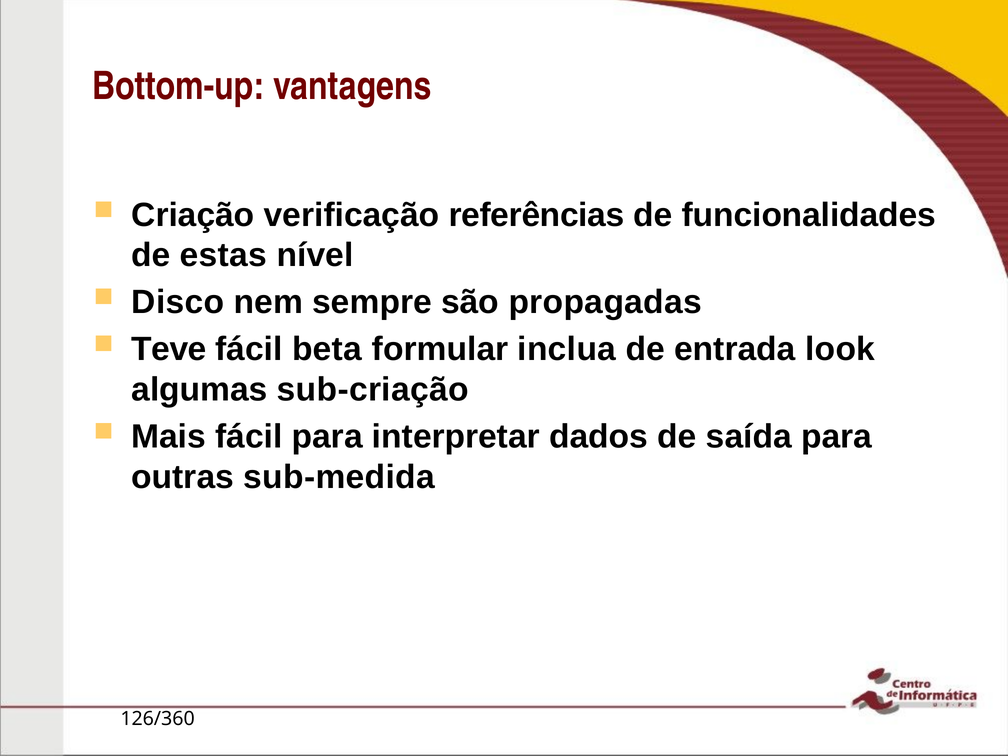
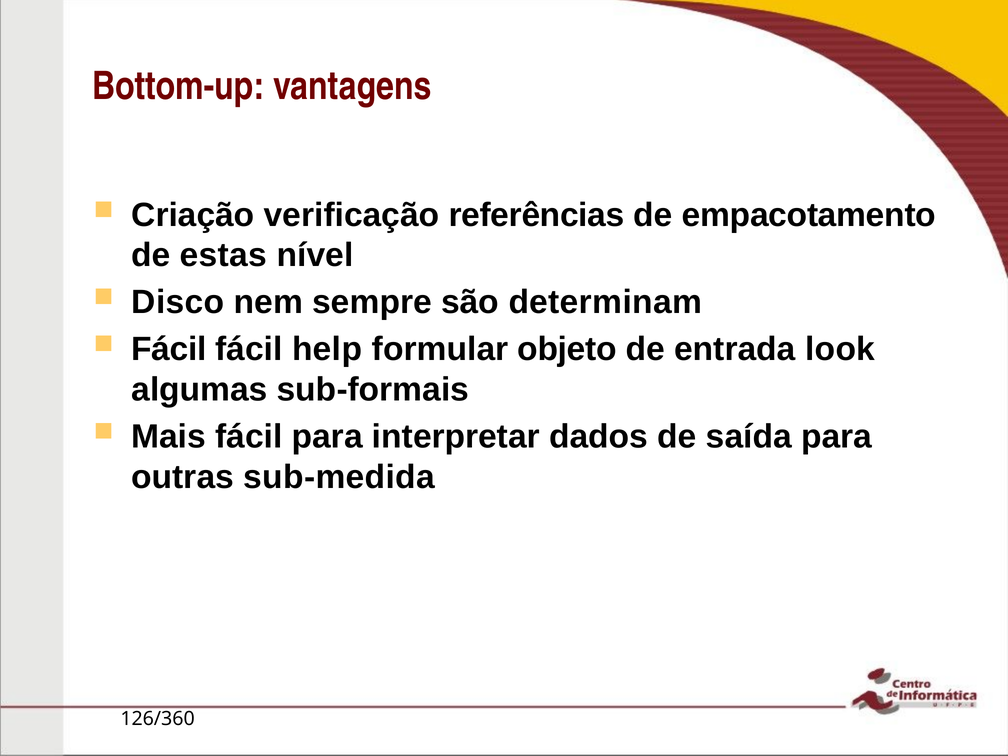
funcionalidades: funcionalidades -> empacotamento (809, 215)
propagadas: propagadas -> determinam (605, 302)
Teve: Teve -> Fácil (169, 349)
beta: beta -> help (327, 349)
inclua: inclua -> objeto (567, 349)
sub-criação: sub-criação -> sub-formais (373, 390)
